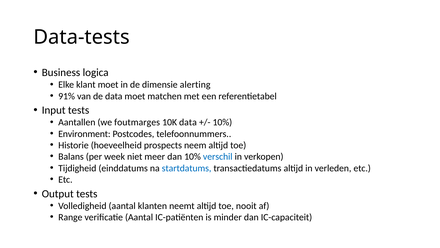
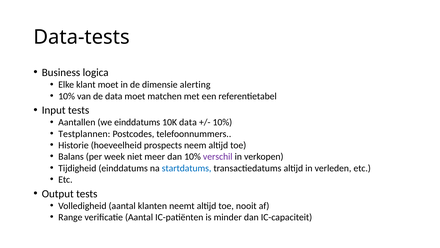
91%: 91% -> 10% (67, 96)
we foutmarges: foutmarges -> einddatums (137, 122)
Environment: Environment -> Testplannen (84, 134)
verschil colour: blue -> purple (218, 156)
